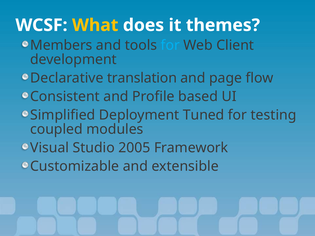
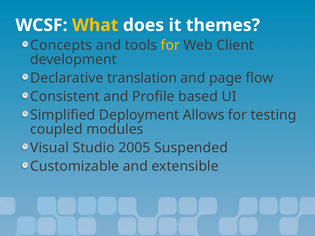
Members: Members -> Concepts (61, 45)
for colour: light blue -> yellow (170, 45)
Tuned: Tuned -> Allows (204, 115)
Framework: Framework -> Suspended (191, 148)
